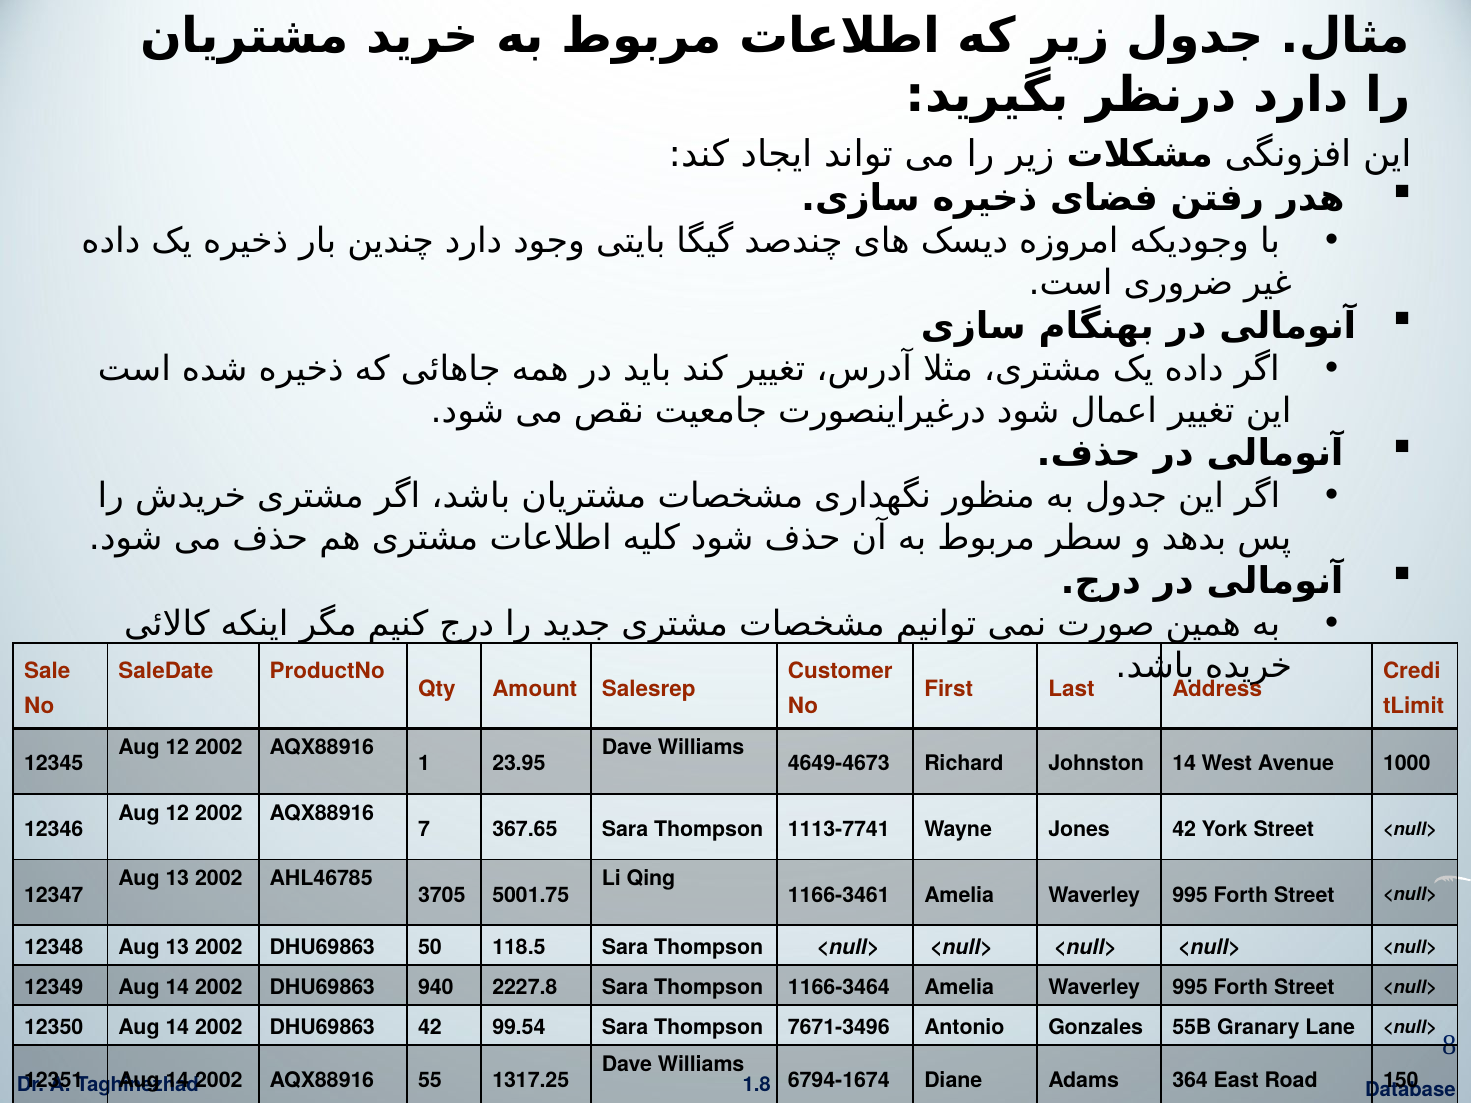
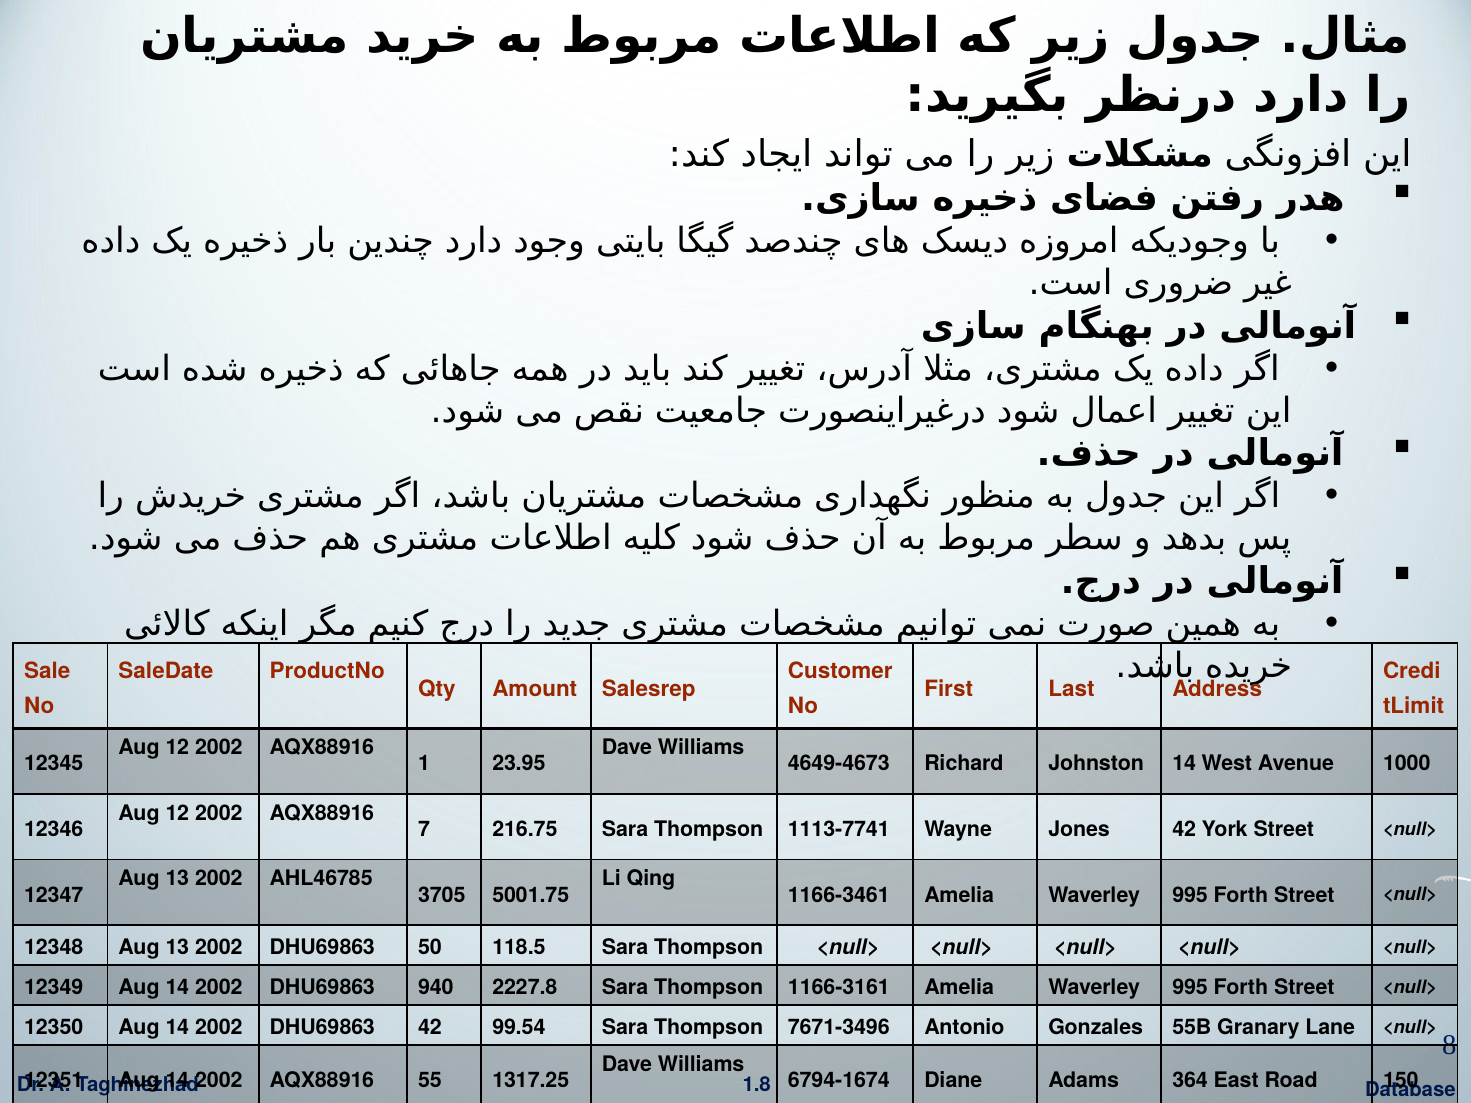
367.65: 367.65 -> 216.75 (525, 830)
1166-3464: 1166-3464 -> 1166-3161 (839, 988)
